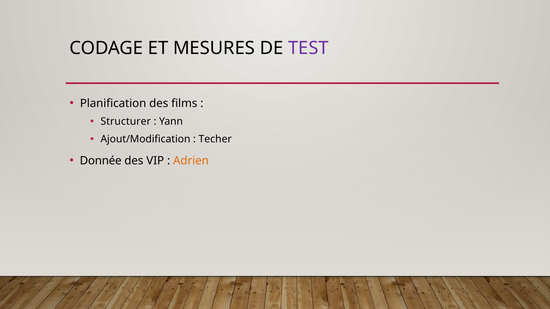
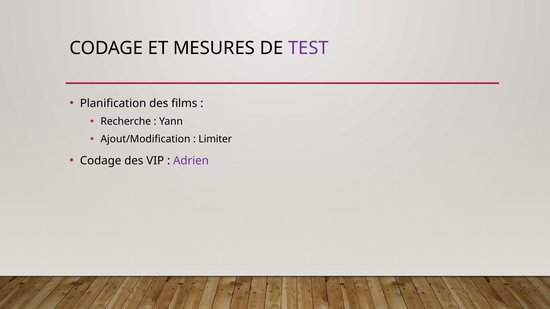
Structurer: Structurer -> Recherche (126, 122)
Techer: Techer -> Limiter (215, 139)
Donnée: Donnée -> Codage (101, 161)
Adrien colour: orange -> purple (191, 161)
